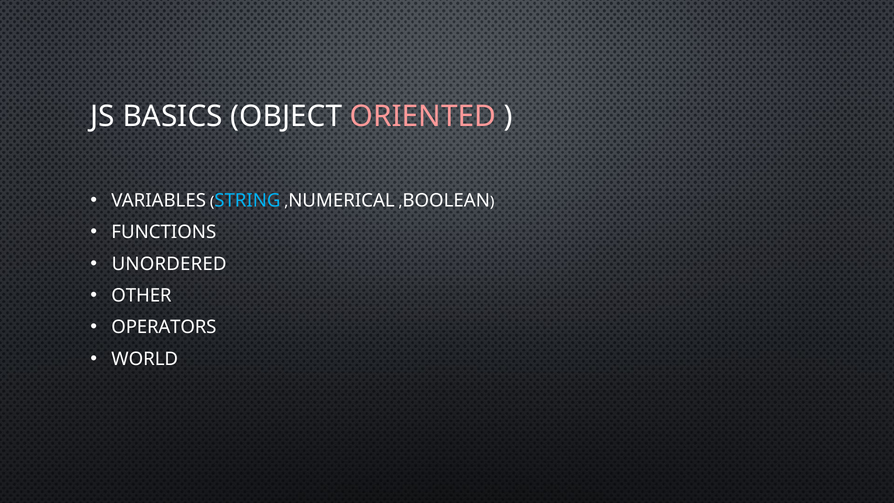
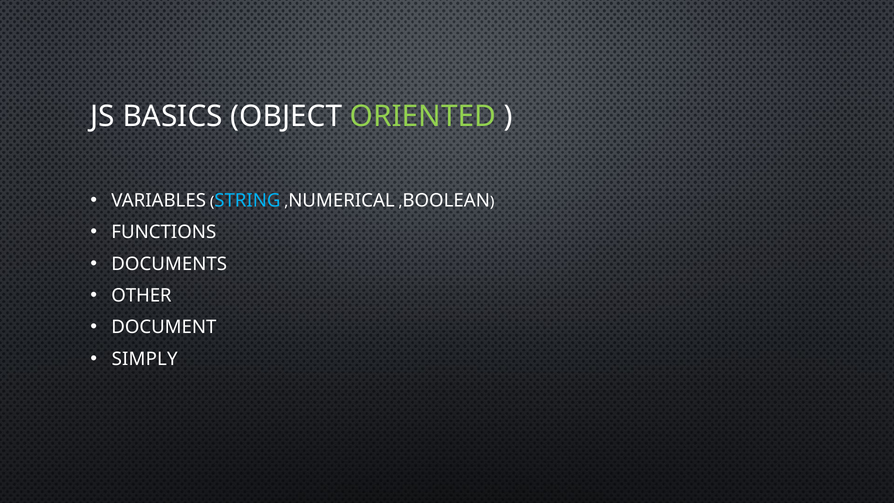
ORIENTED colour: pink -> light green (423, 117)
UNORDERED: UNORDERED -> DOCUMENTS (169, 264)
OPERATORS: OPERATORS -> DOCUMENT (164, 327)
WORLD: WORLD -> SIMPLY (145, 359)
